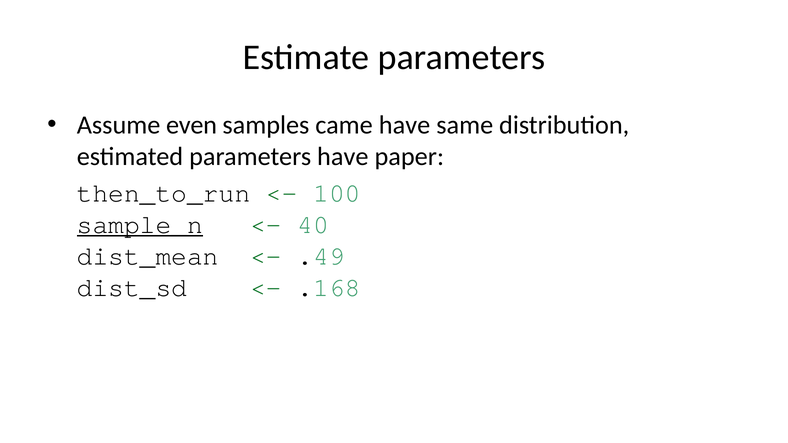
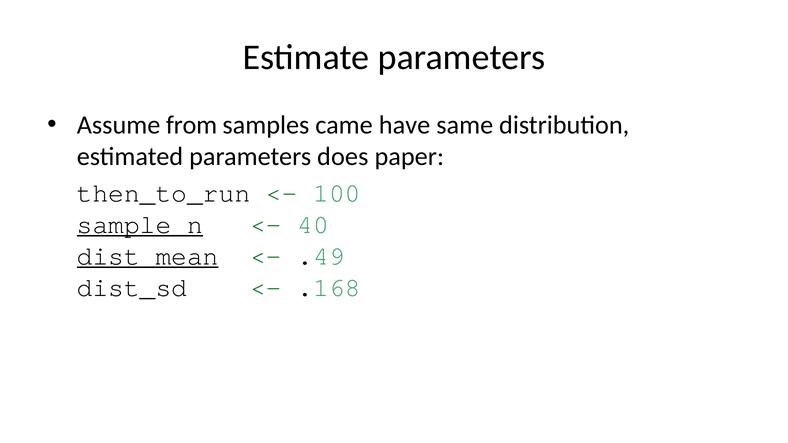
even: even -> from (192, 125)
parameters have: have -> does (343, 156)
dist_mean underline: none -> present (148, 256)
